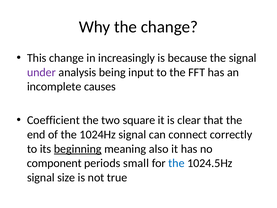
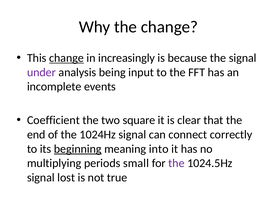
change underline: none -> present (66, 58)
causes: causes -> events (100, 86)
also: also -> into (159, 149)
component: component -> multiplying (54, 163)
the colour: blue -> purple (176, 163)
size: size -> lost (66, 177)
